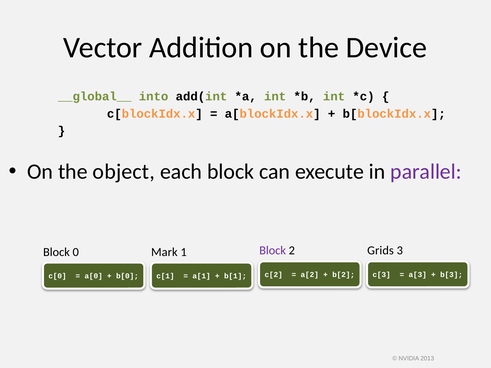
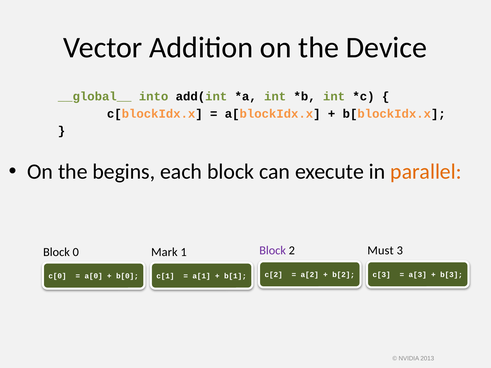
object: object -> begins (124, 172)
parallel colour: purple -> orange (426, 172)
Grids: Grids -> Must (381, 251)
